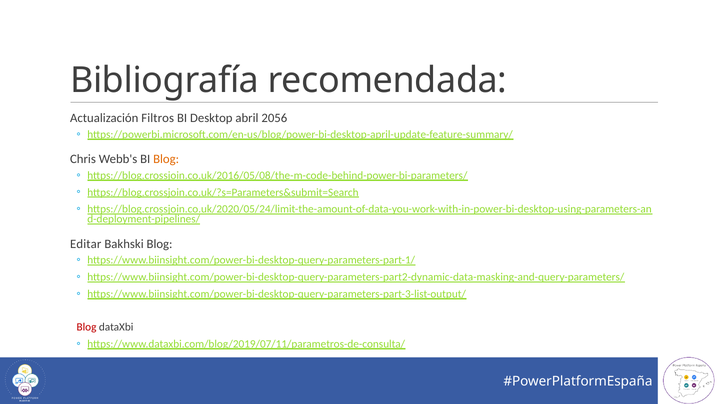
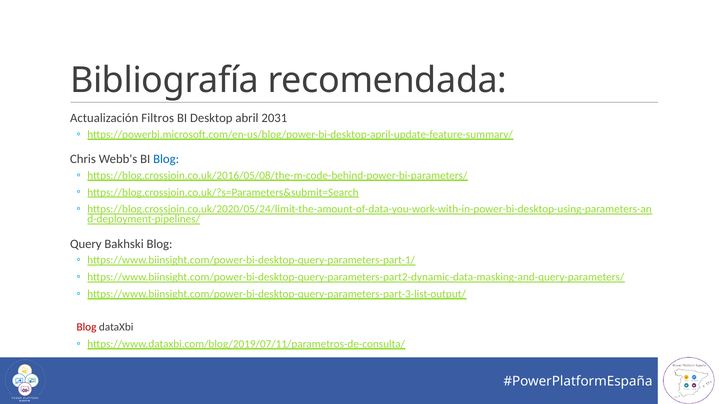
2056: 2056 -> 2031 (274, 118)
Blog colour: orange -> blue (166, 159)
Editar: Editar -> Query (86, 244)
